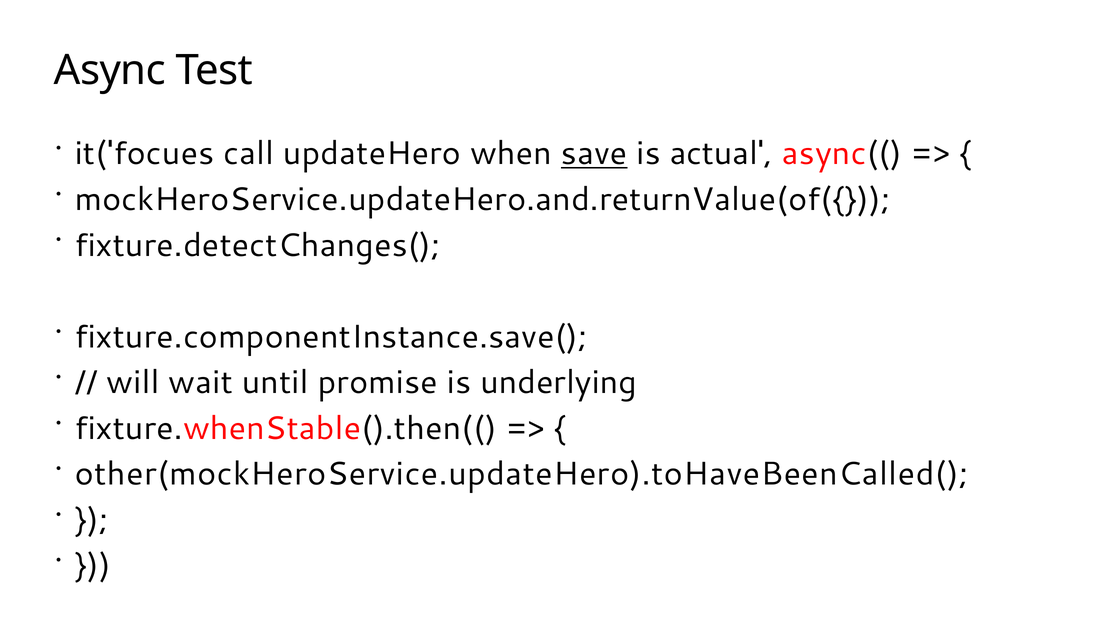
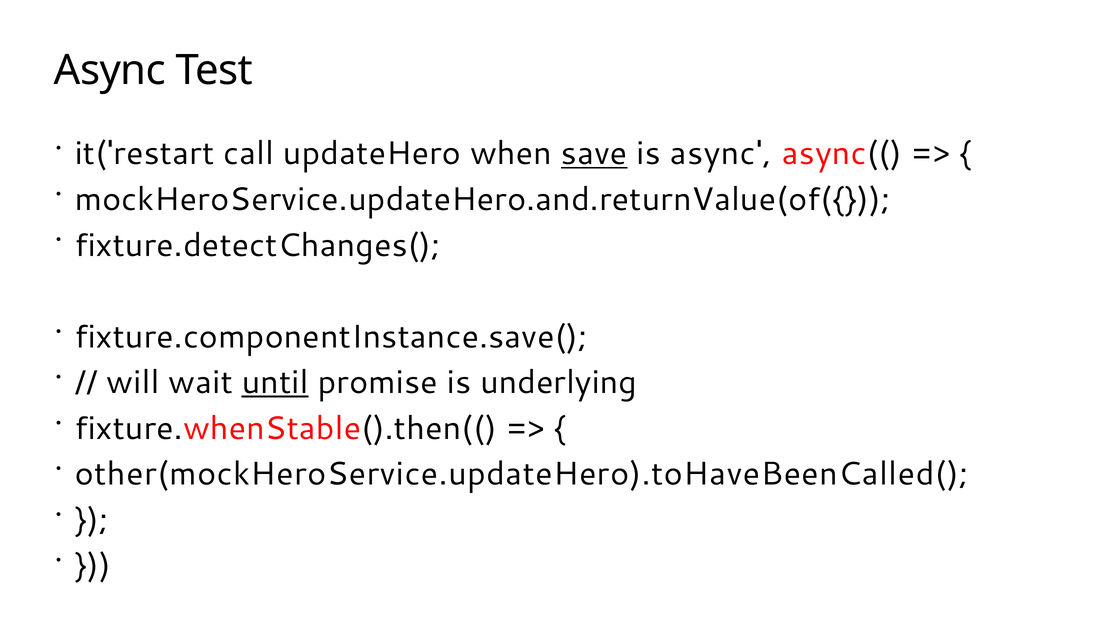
it('focues: it('focues -> it('restart (145, 154)
is actual: actual -> async (721, 154)
until underline: none -> present (275, 382)
